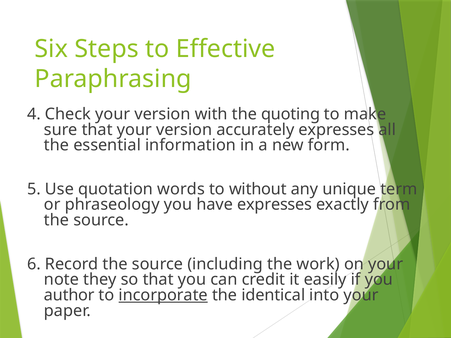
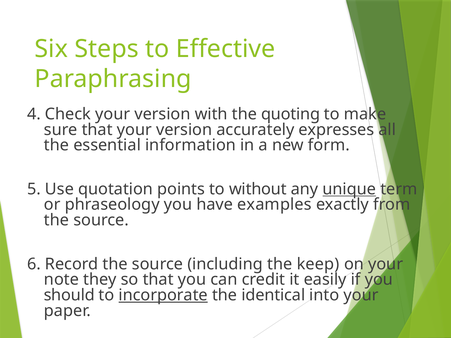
words: words -> points (181, 189)
unique underline: none -> present (349, 189)
have expresses: expresses -> examples (274, 205)
work: work -> keep (318, 264)
author: author -> should (69, 295)
